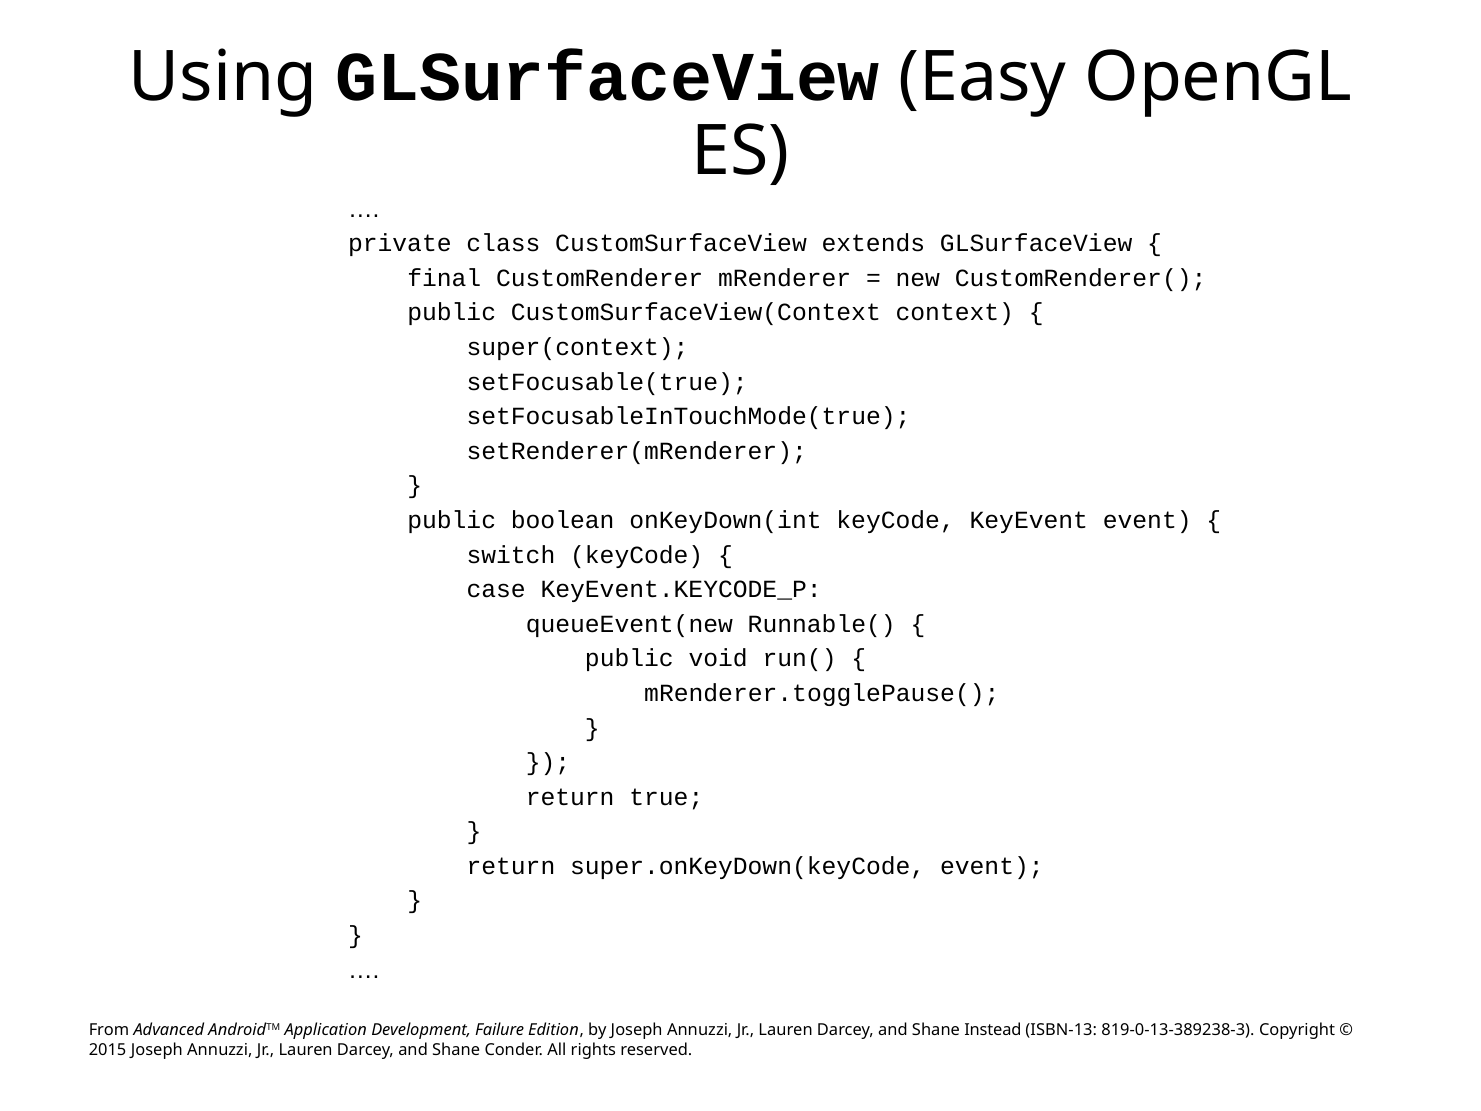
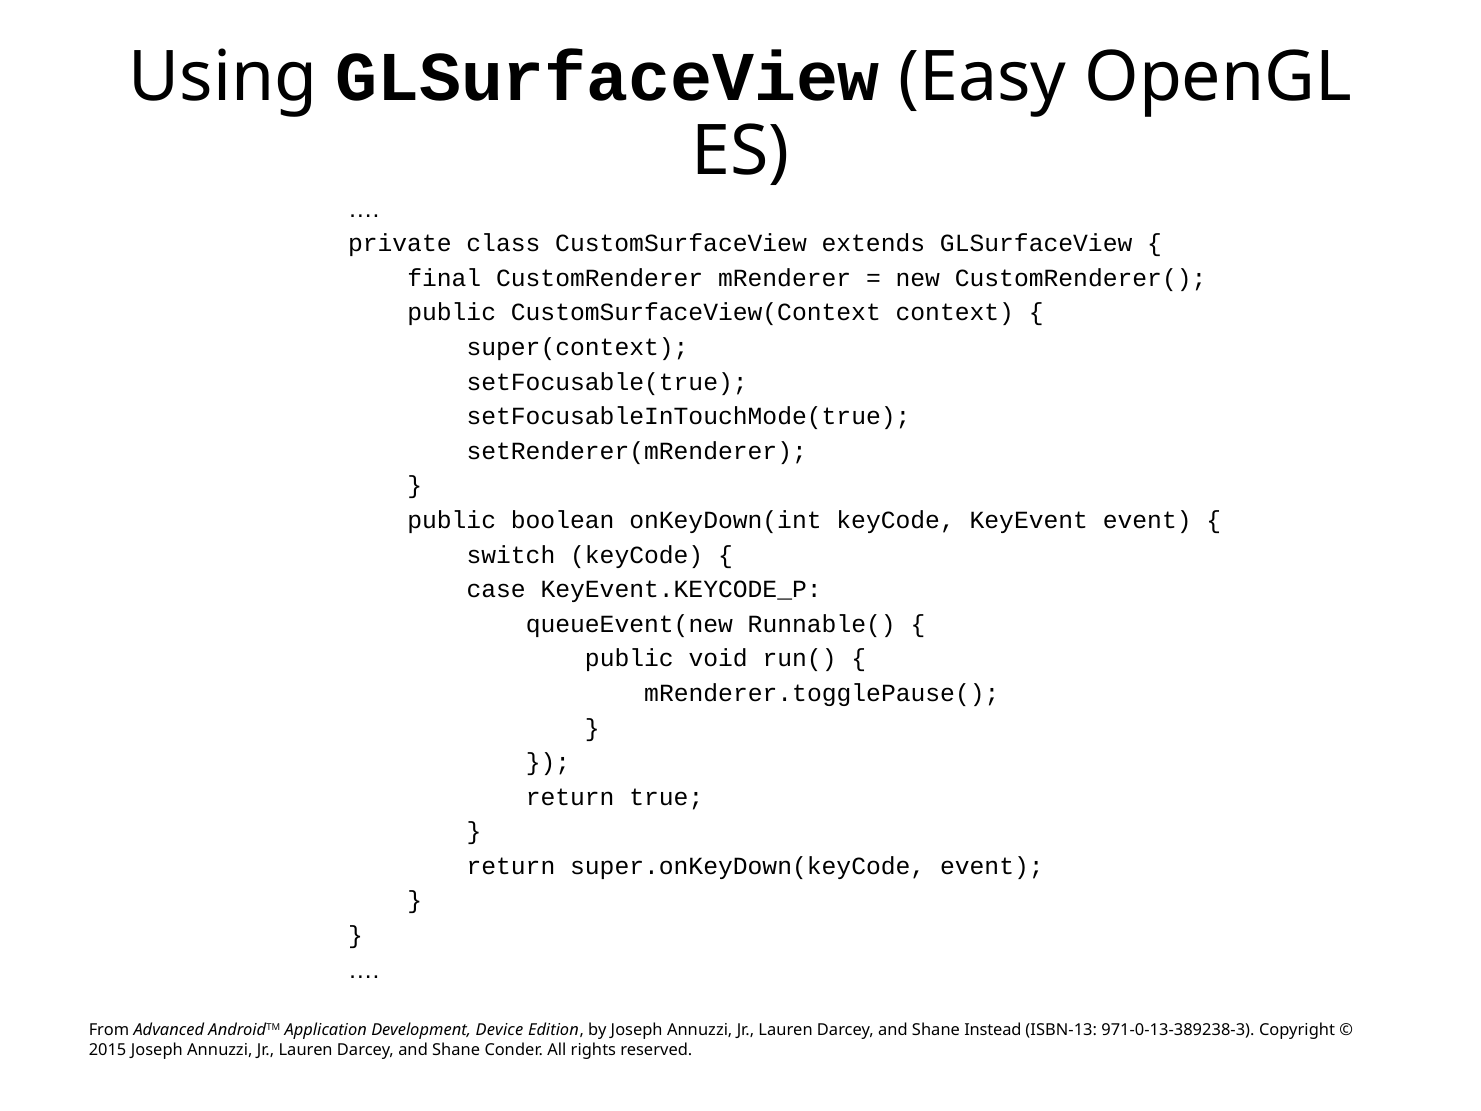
Failure: Failure -> Device (500, 1030)
819-0-13-389238-3: 819-0-13-389238-3 -> 971-0-13-389238-3 (1178, 1030)
